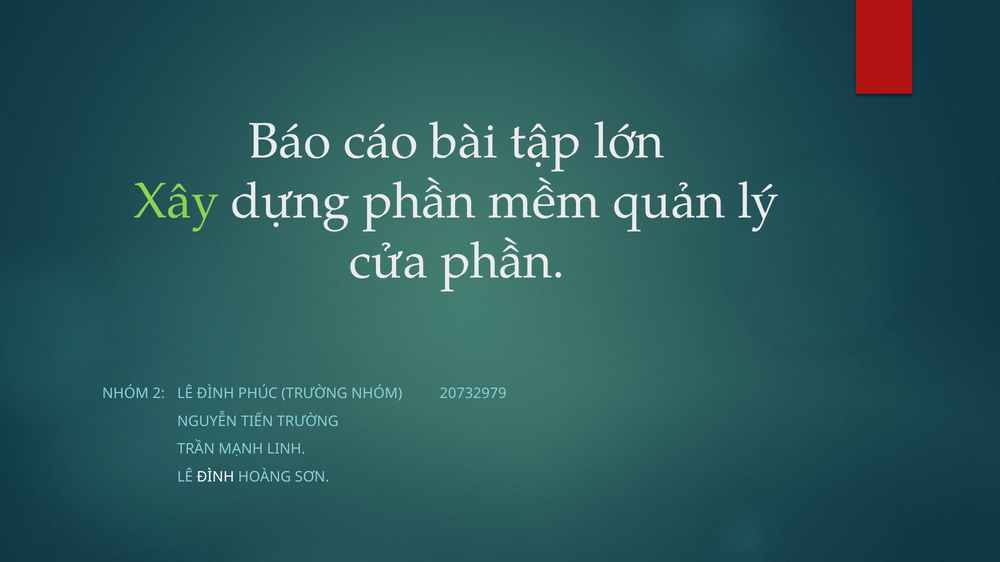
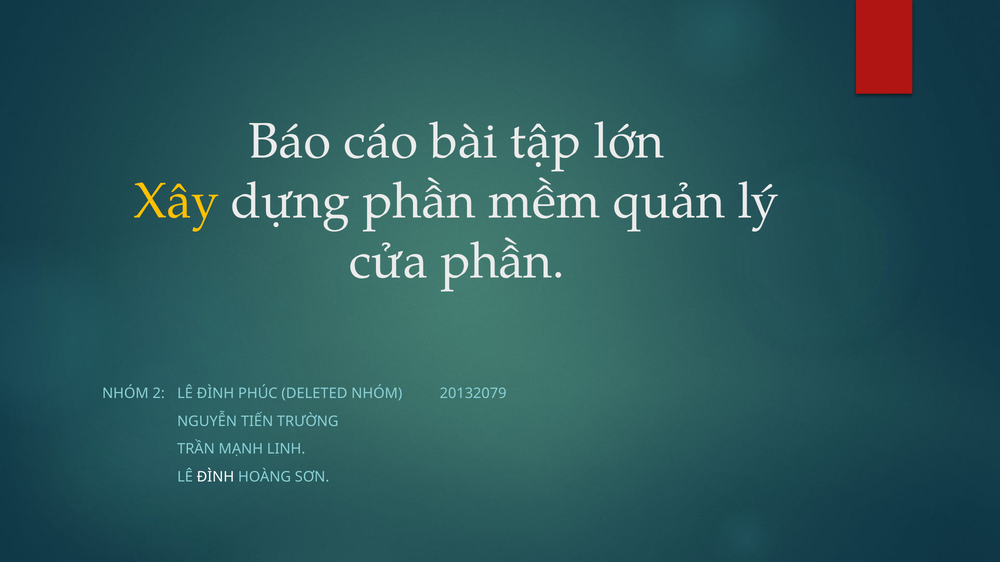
Xây colour: light green -> yellow (176, 202)
PHÚC TRƯỜNG: TRƯỜNG -> DELETED (314, 394)
20732979: 20732979 -> 20132079 (473, 394)
